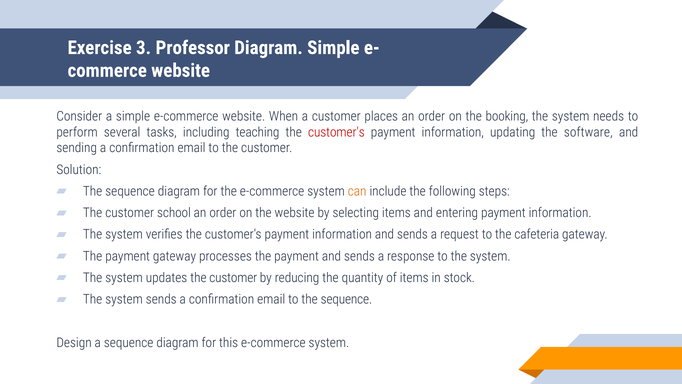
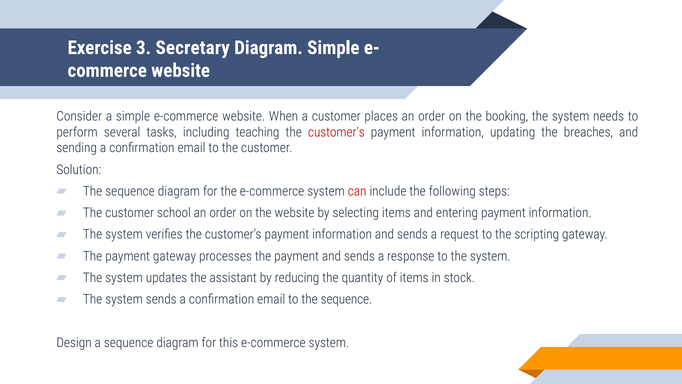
Professor: Professor -> Secretary (193, 48)
software: software -> breaches (588, 132)
can colour: orange -> red (357, 191)
cafeteria: cafeteria -> scripting (537, 234)
updates the customer: customer -> assistant (233, 278)
